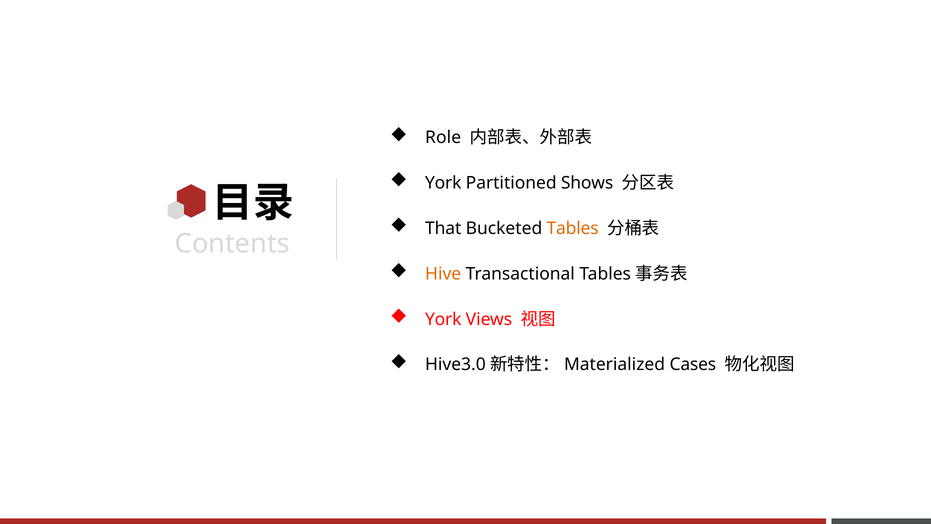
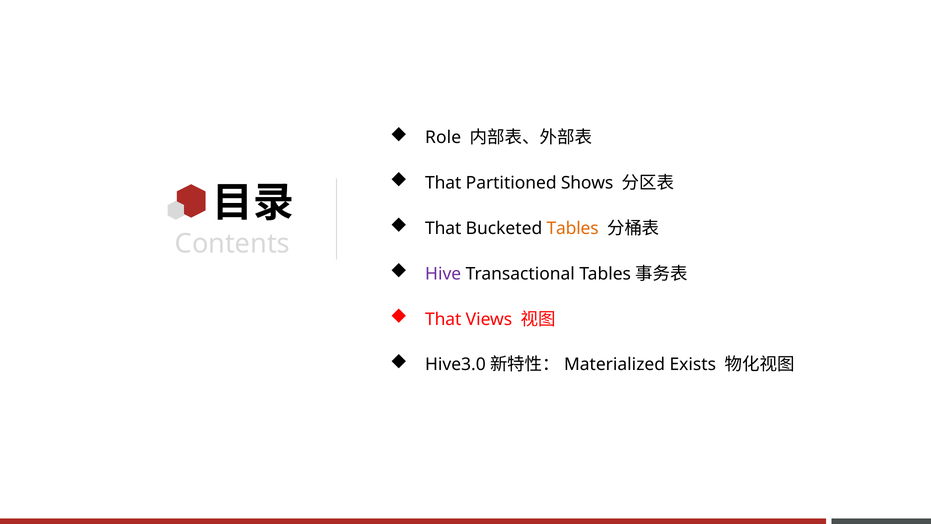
York: York -> That (443, 183)
Hive colour: orange -> purple (443, 274)
York: York -> That (443, 319)
Cases: Cases -> Exists (693, 365)
